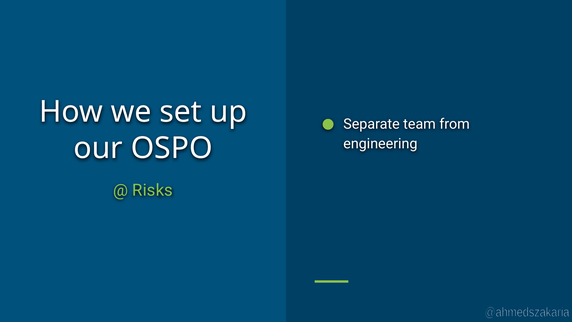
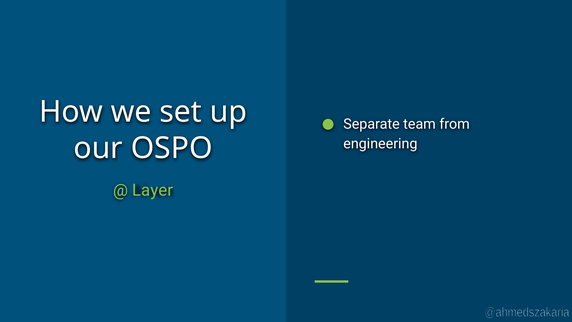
Risks: Risks -> Layer (153, 190)
